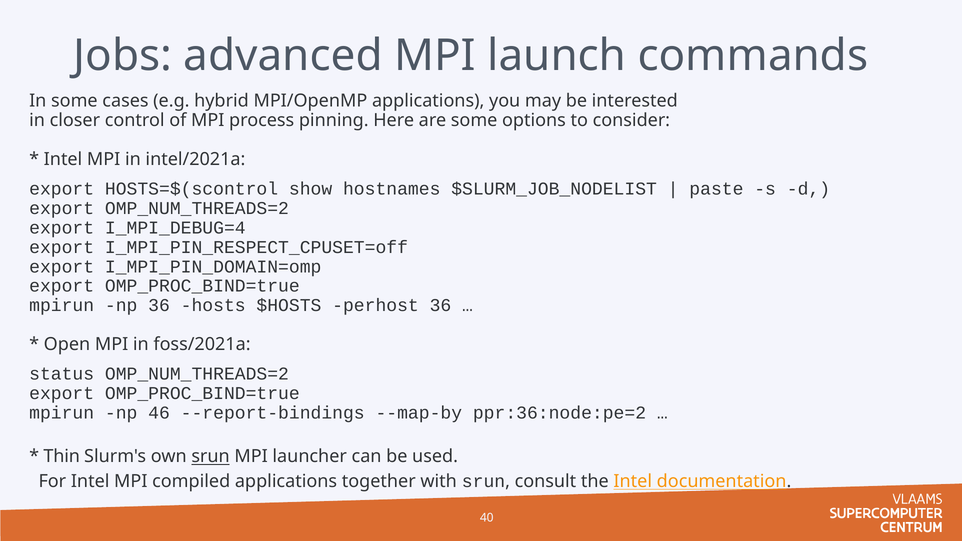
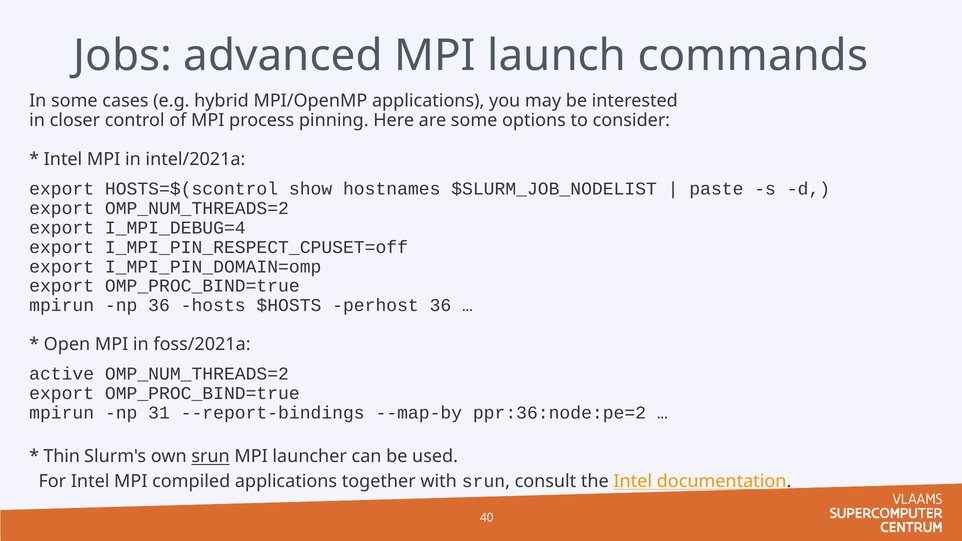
status: status -> active (62, 374)
46: 46 -> 31 (159, 413)
